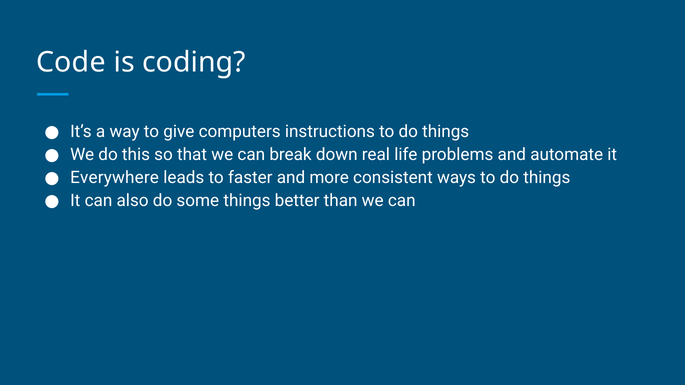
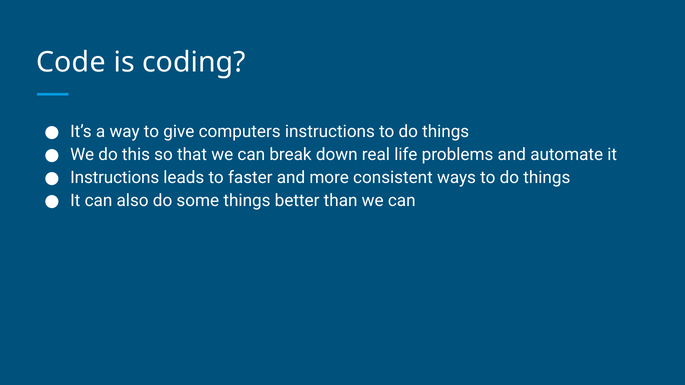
Everywhere: Everywhere -> Instructions (115, 178)
